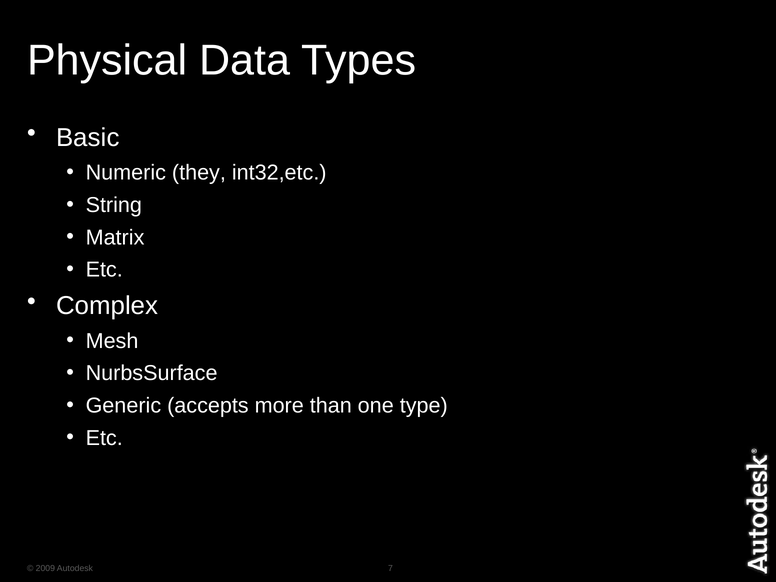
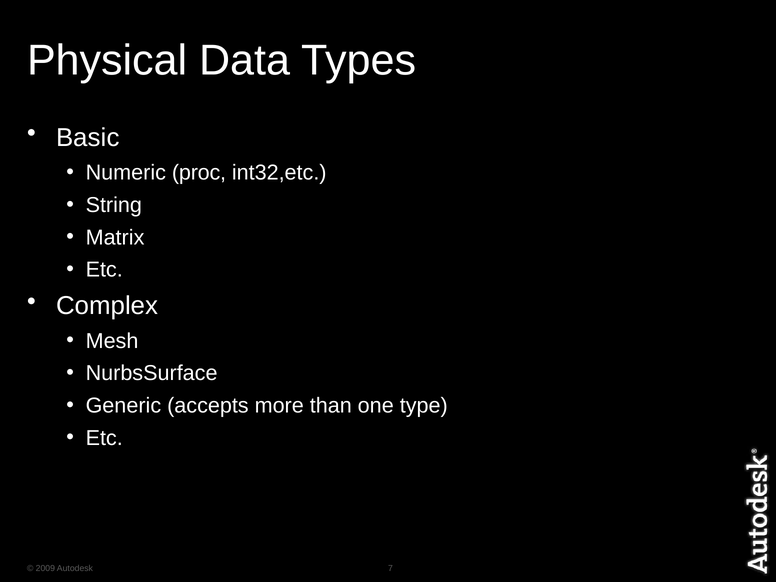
they: they -> proc (199, 173)
